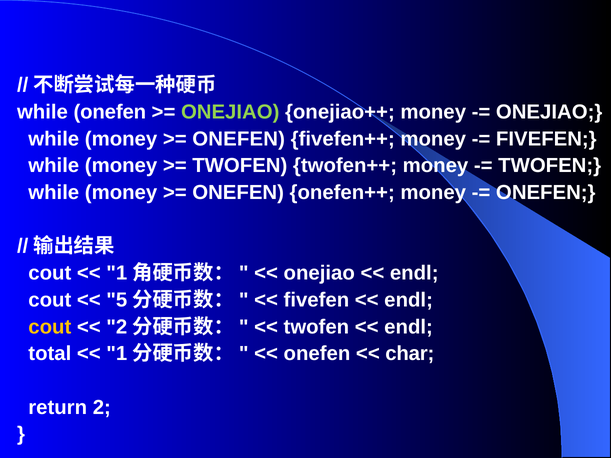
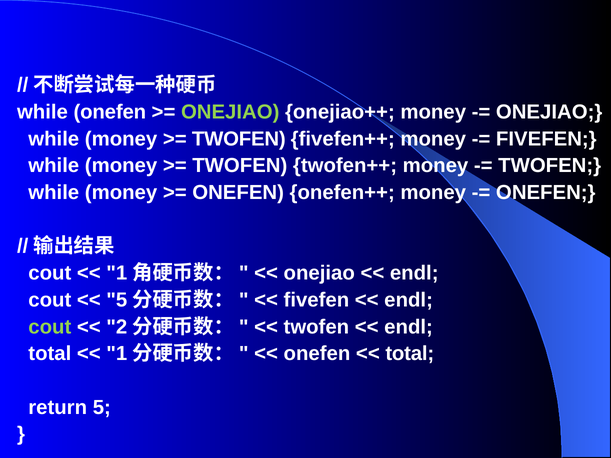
ONEFEN: ONEFEN -> TWOFEN (239, 139)
cout colour: yellow -> light green (50, 327)
char: char -> total (410, 354)
2: 2 -> 5 (102, 408)
